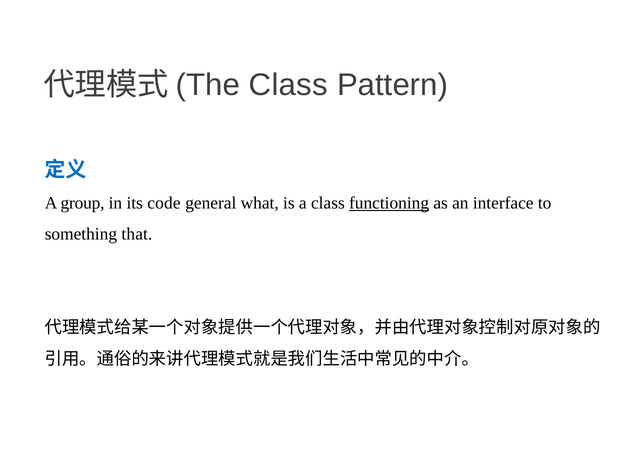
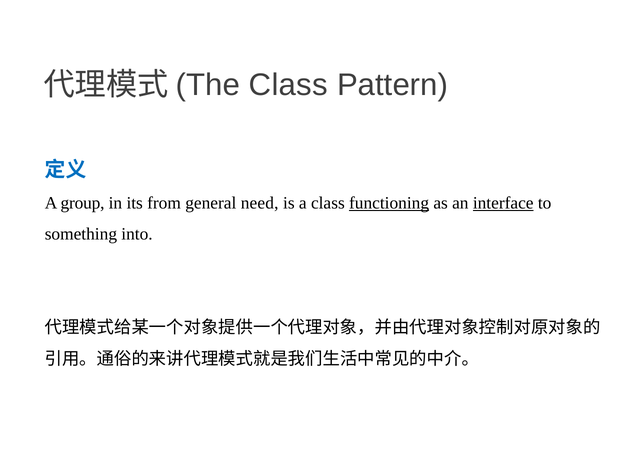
code: code -> from (164, 203)
what: what -> need (260, 203)
interface underline: none -> present (503, 203)
that: that -> into (137, 234)
